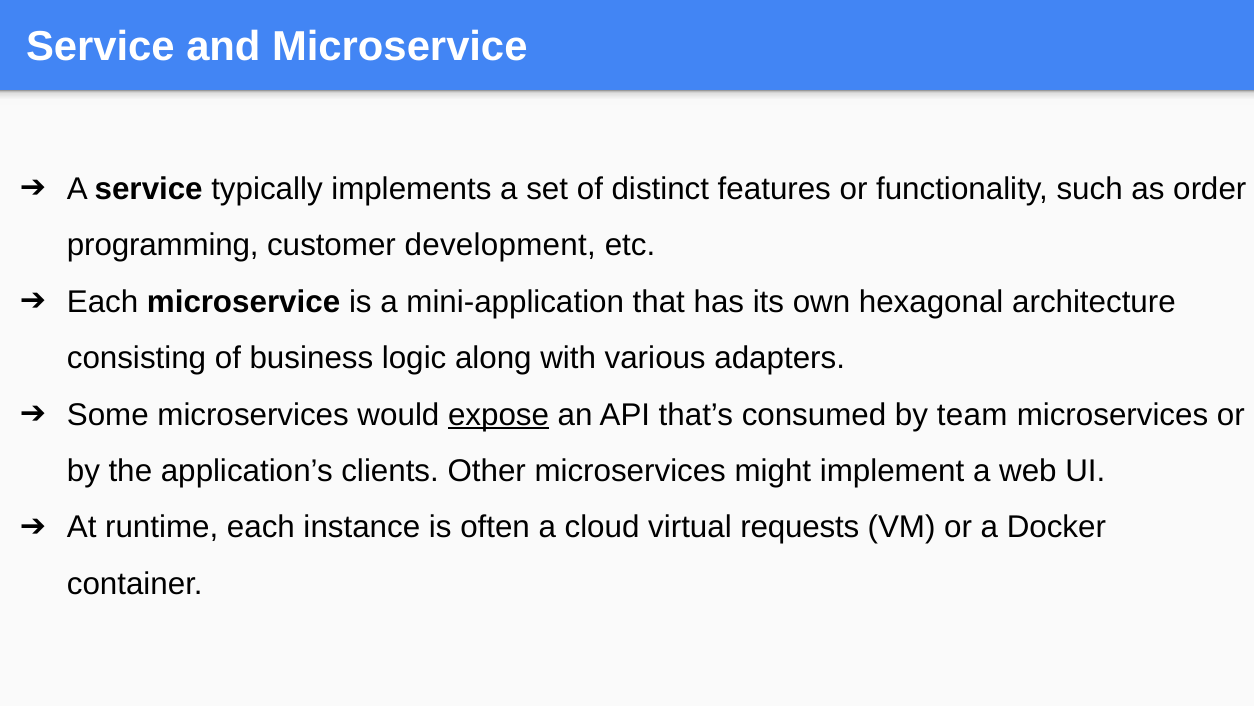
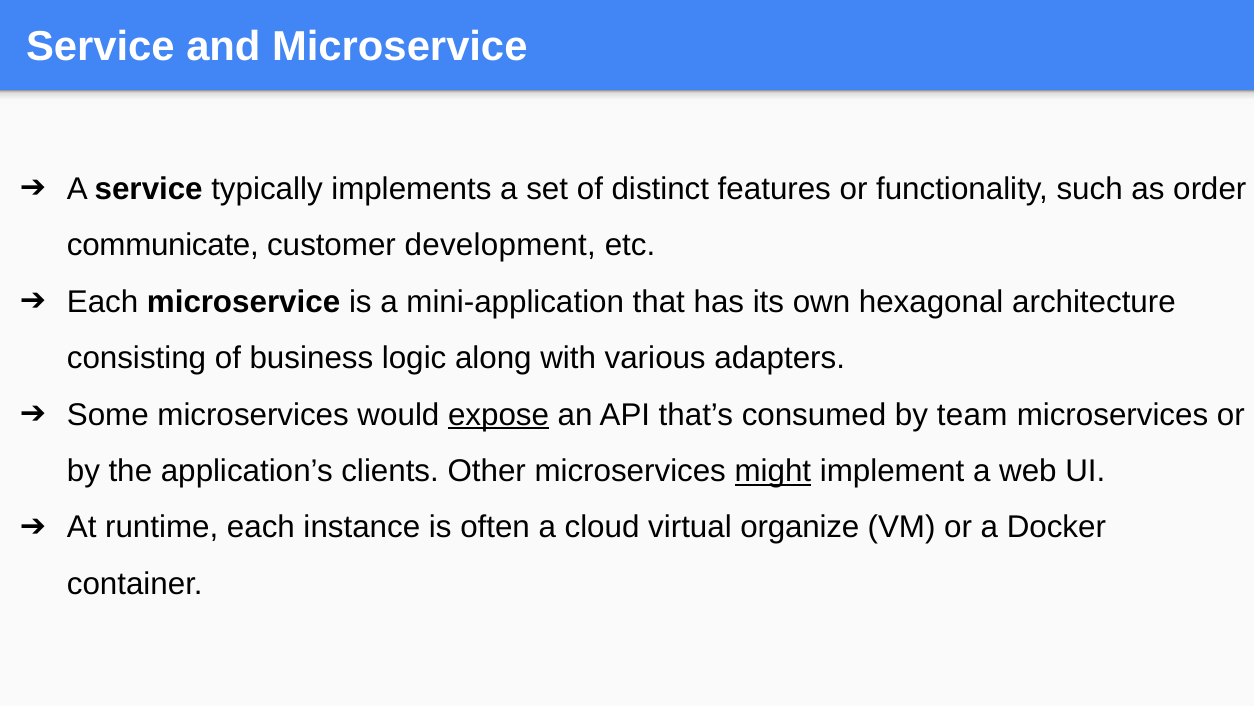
programming: programming -> communicate (163, 245)
might underline: none -> present (773, 471)
requests: requests -> organize (800, 527)
